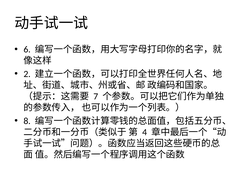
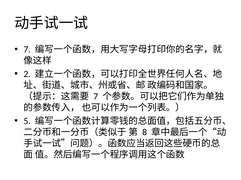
6: 6 -> 7 (27, 50)
8: 8 -> 5 (27, 121)
4: 4 -> 8 (145, 133)
